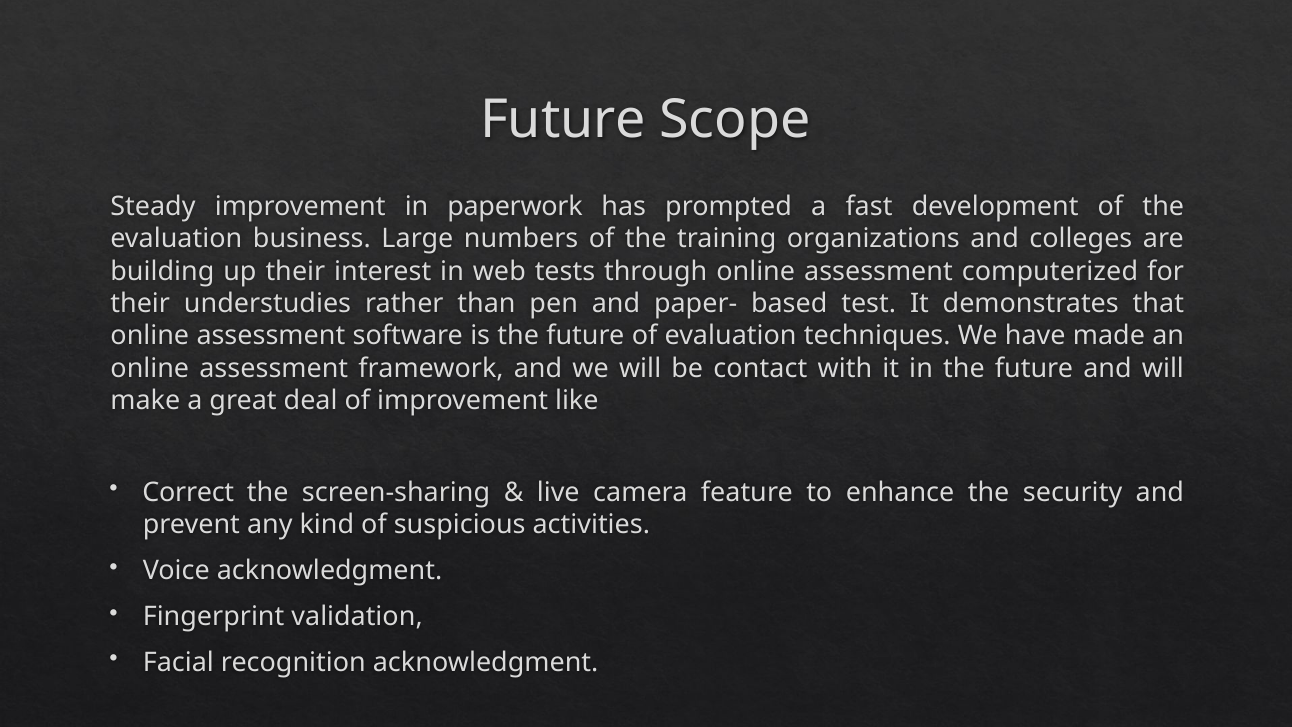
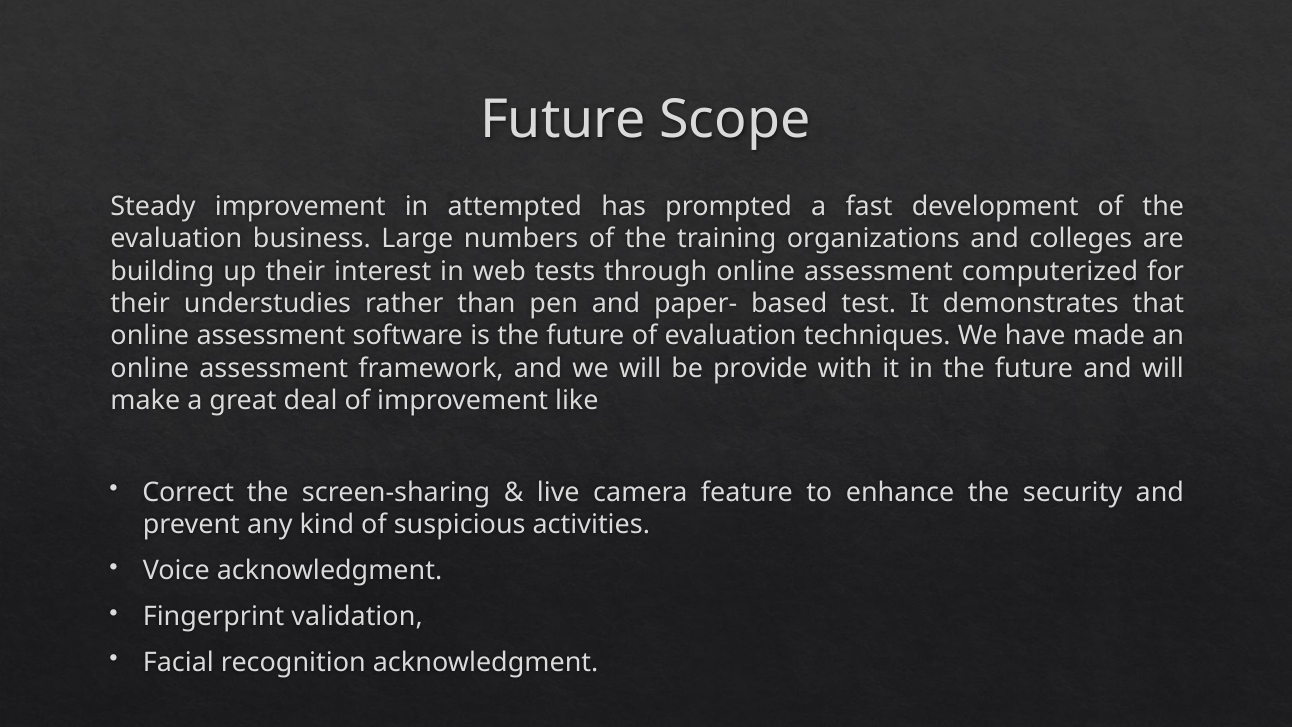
paperwork: paperwork -> attempted (515, 207)
contact: contact -> provide (761, 368)
